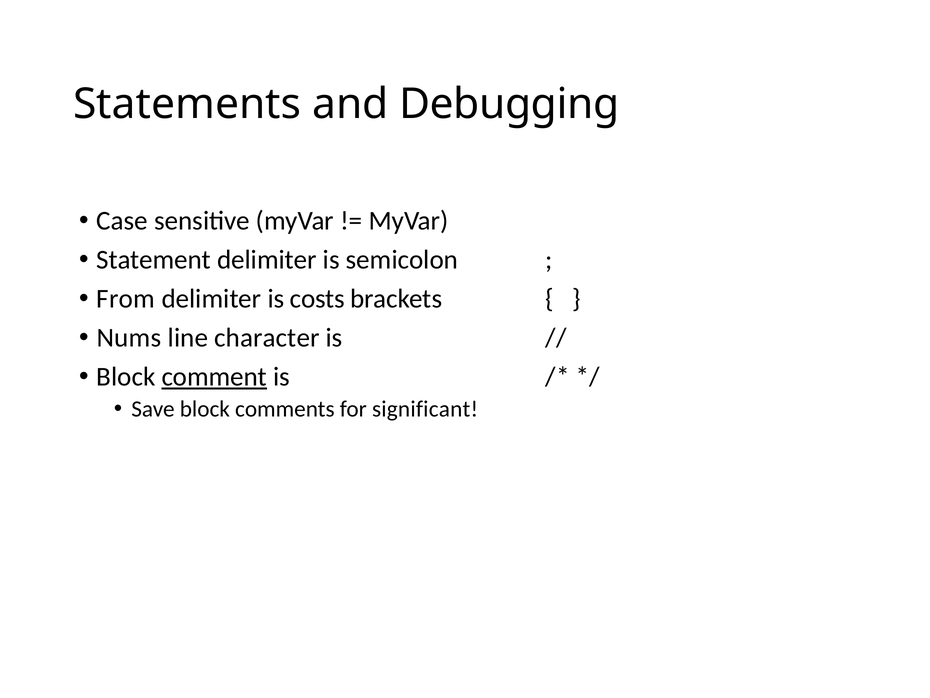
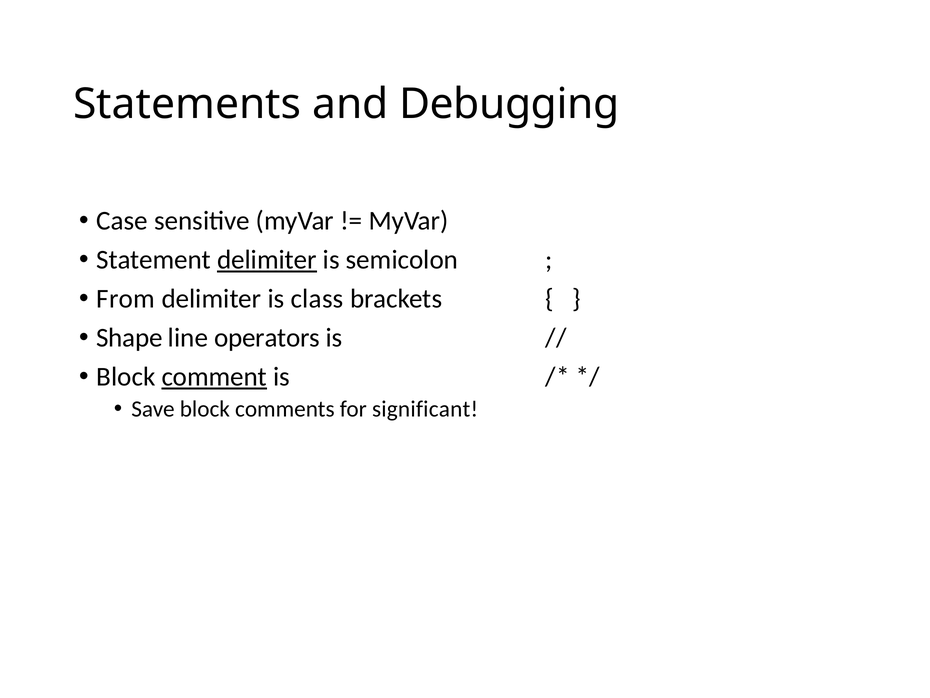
delimiter underline: none -> present (267, 260)
costs: costs -> class (317, 299)
Nums: Nums -> Shape (129, 338)
character: character -> operators (267, 338)
